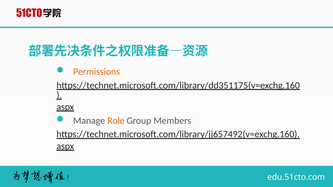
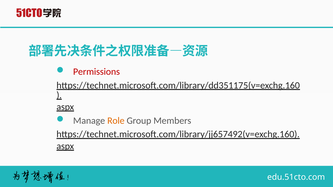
Permissions colour: orange -> red (96, 72)
